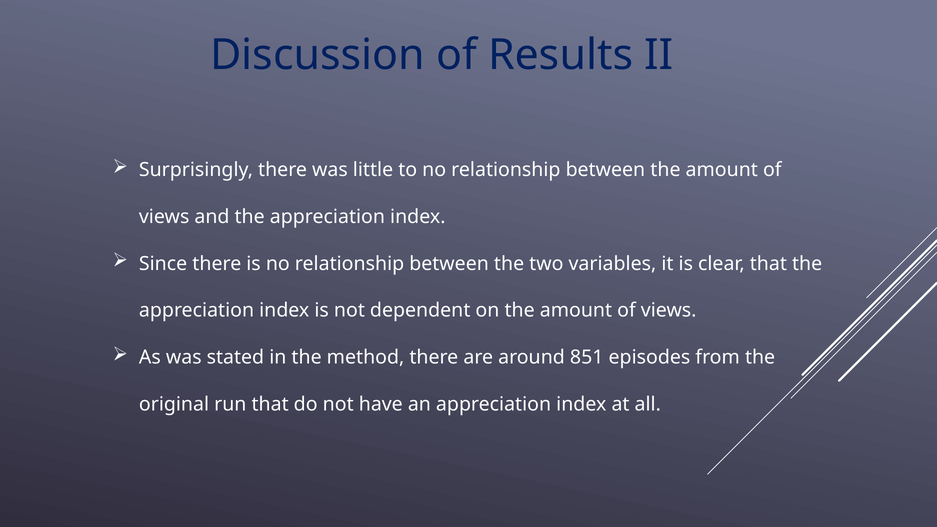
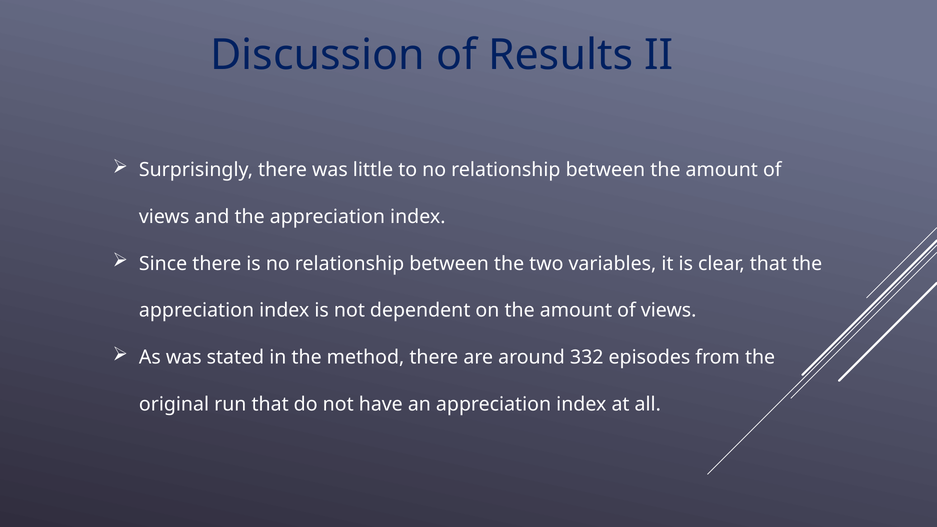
851: 851 -> 332 (587, 357)
